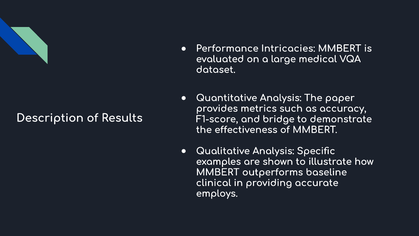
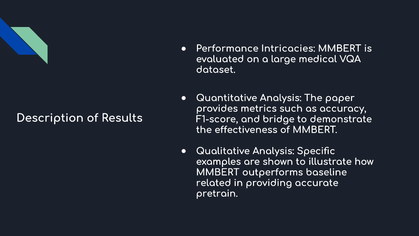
clinical: clinical -> related (214, 183)
employs: employs -> pretrain (217, 193)
